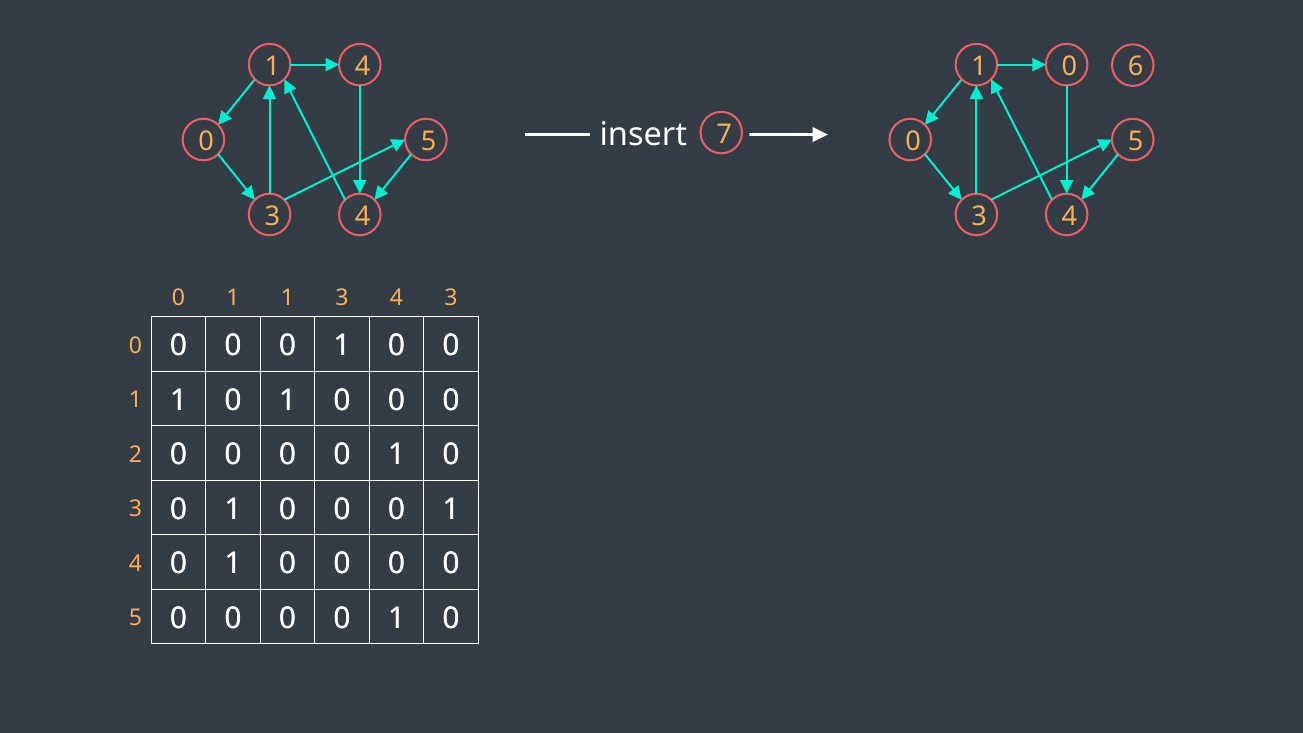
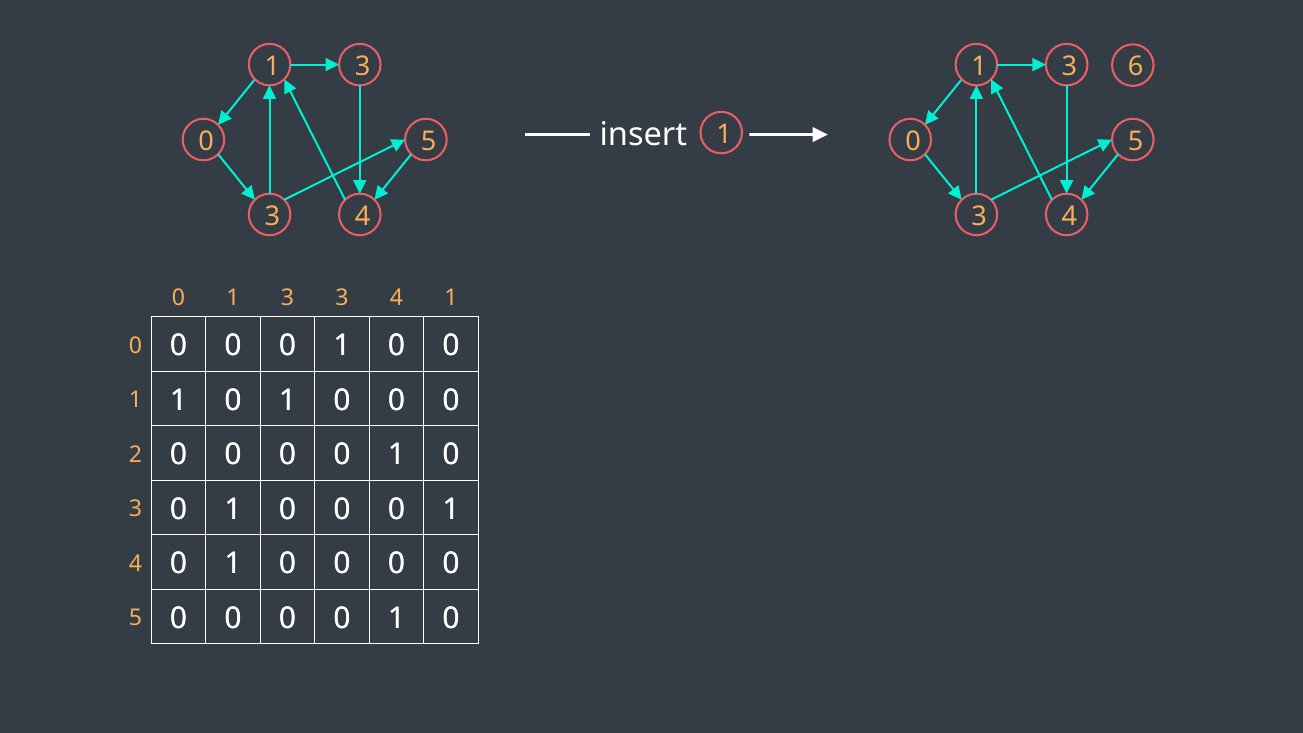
4: 4 -> 3 (363, 66)
0: 0 -> 3 (1069, 66)
insert 7: 7 -> 1 (724, 134)
1: 1 -> 3 (287, 298)
3 4 3: 3 -> 1 (451, 298)
